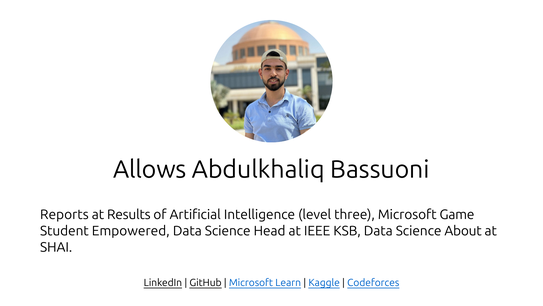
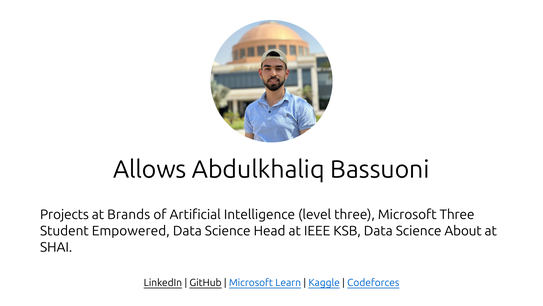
Reports: Reports -> Projects (64, 214)
Results: Results -> Brands (129, 214)
Microsoft Game: Game -> Three (457, 214)
